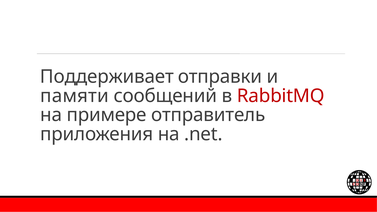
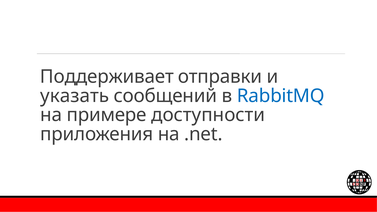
памяти: памяти -> указать (75, 96)
RabbitMQ colour: red -> blue (281, 96)
отправитель: отправитель -> доступности (208, 115)
